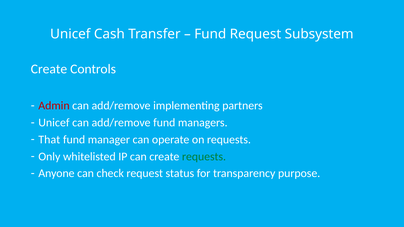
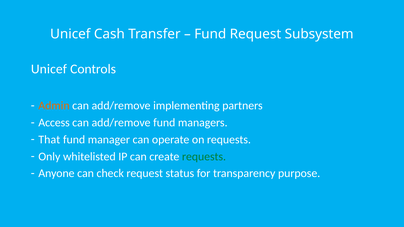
Create: Create -> Unicef (49, 69)
Admin colour: red -> orange (54, 106)
Unicef: Unicef -> Access (54, 123)
